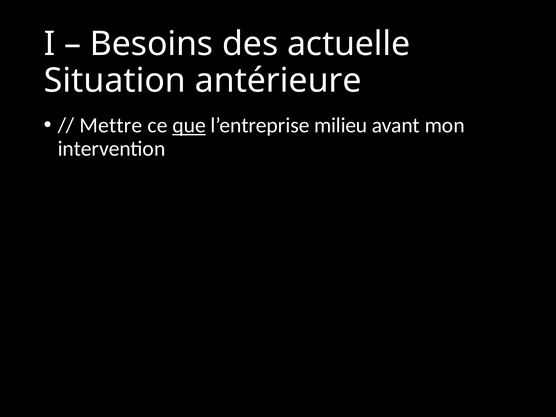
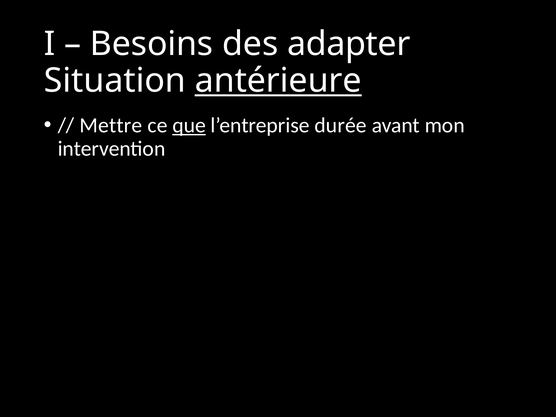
actuelle: actuelle -> adapter (349, 44)
antérieure underline: none -> present (278, 81)
milieu: milieu -> durée (341, 125)
